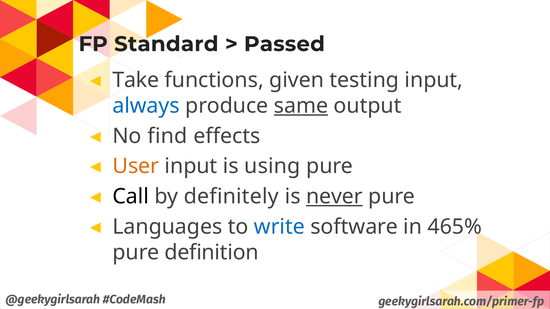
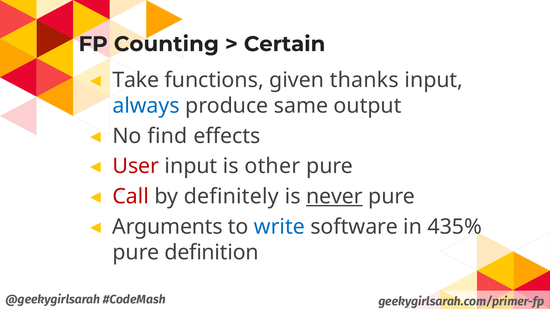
Standard: Standard -> Counting (166, 44)
Passed: Passed -> Certain (285, 44)
testing: testing -> thanks (364, 80)
same underline: present -> none (301, 106)
User colour: orange -> red (136, 166)
using: using -> other (272, 166)
Call colour: black -> red (131, 197)
Languages: Languages -> Arguments (167, 227)
465%: 465% -> 435% (455, 227)
